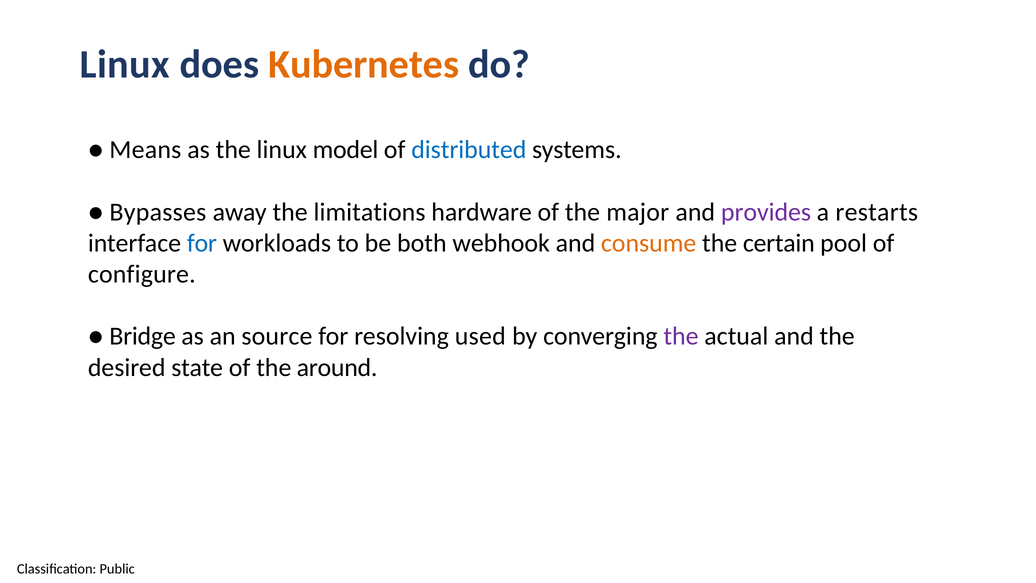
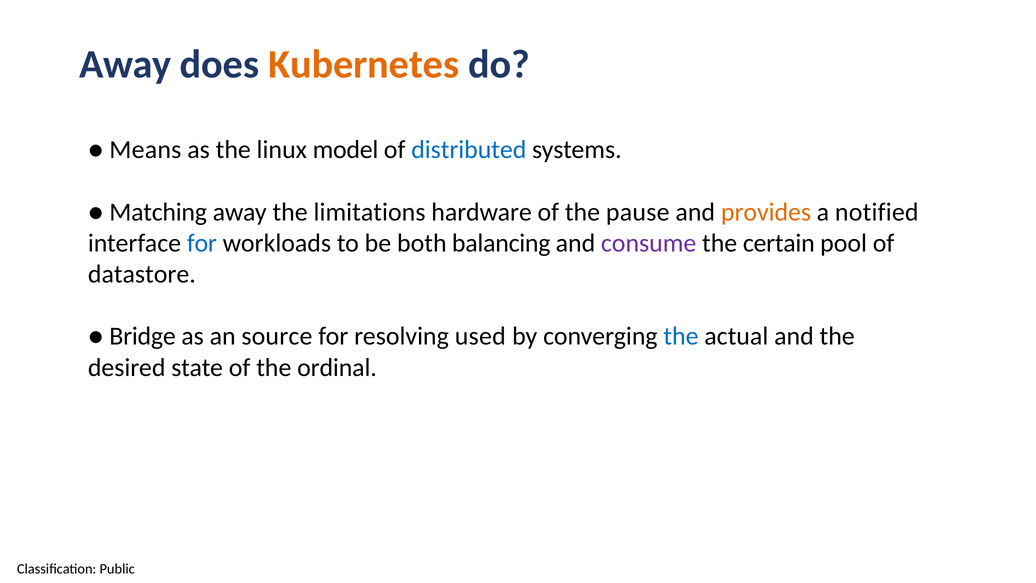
Linux: Linux -> Away (125, 64)
Bypasses: Bypasses -> Matching (158, 212)
major: major -> pause (638, 212)
provides colour: purple -> orange (766, 212)
restarts: restarts -> notified (877, 212)
webhook: webhook -> balancing (501, 243)
consume colour: orange -> purple (649, 243)
configure: configure -> datastore (142, 274)
the colour: purple -> blue (681, 336)
around: around -> ordinal (337, 367)
